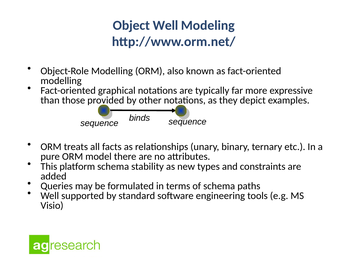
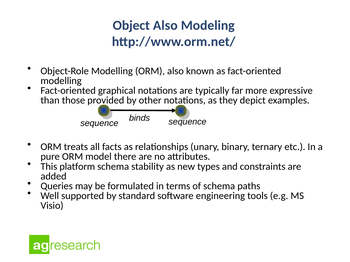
Object Well: Well -> Also (165, 25)
